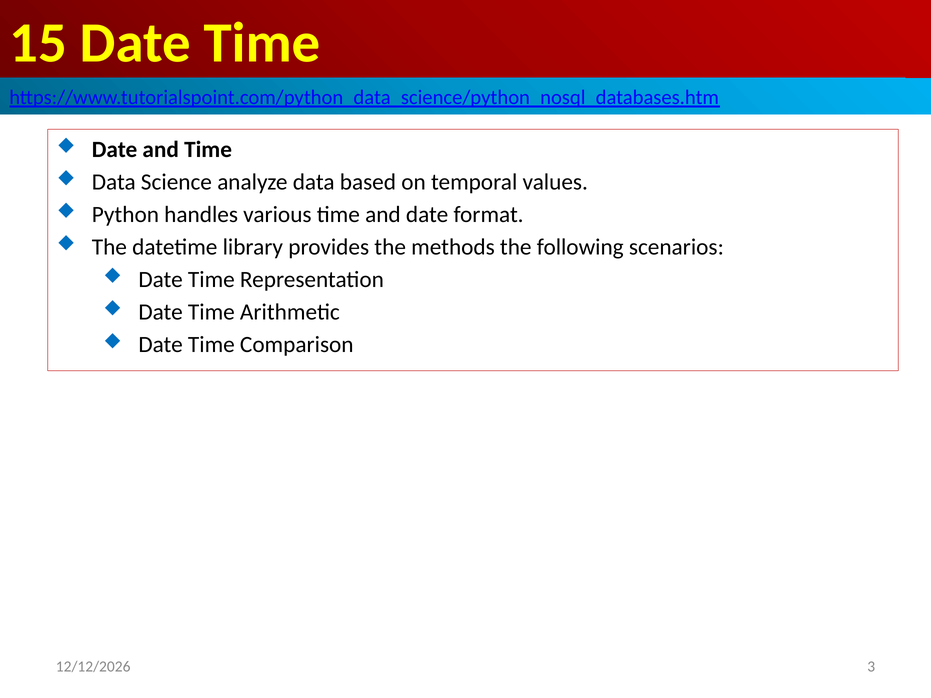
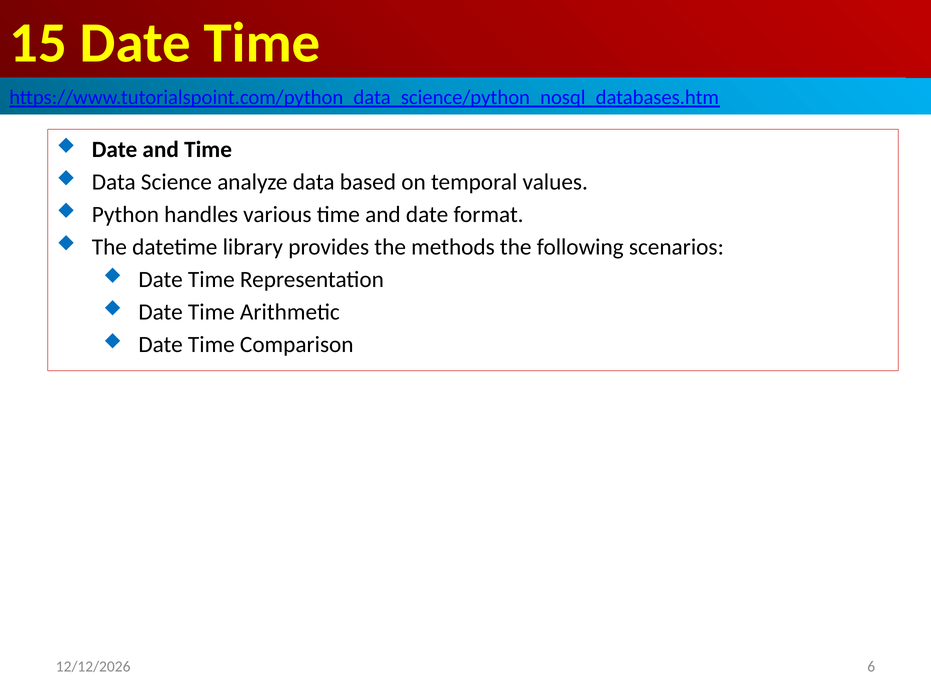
3: 3 -> 6 (871, 667)
